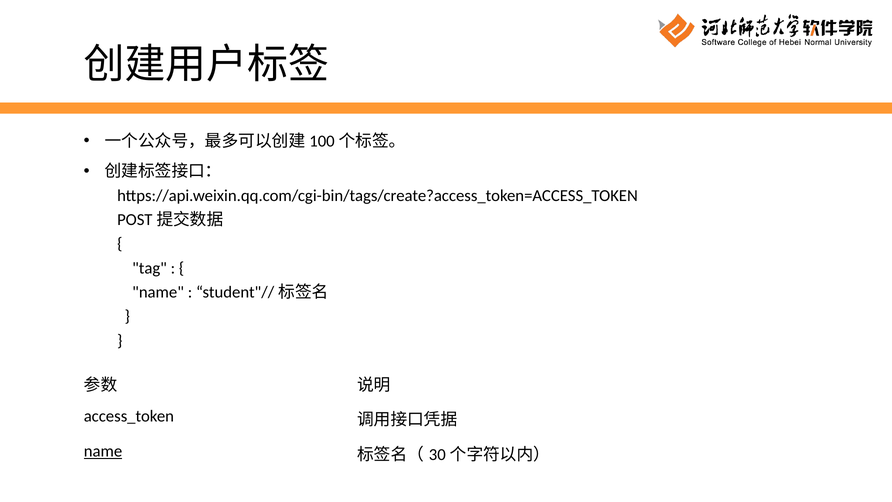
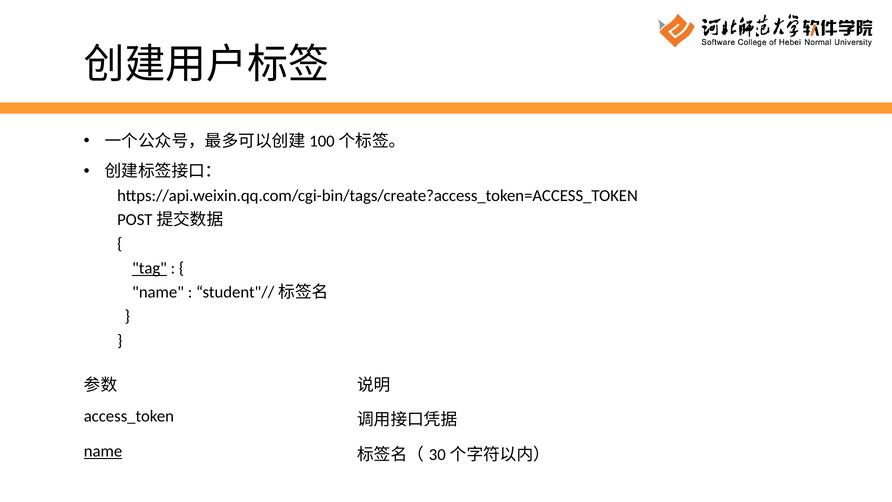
tag underline: none -> present (150, 268)
